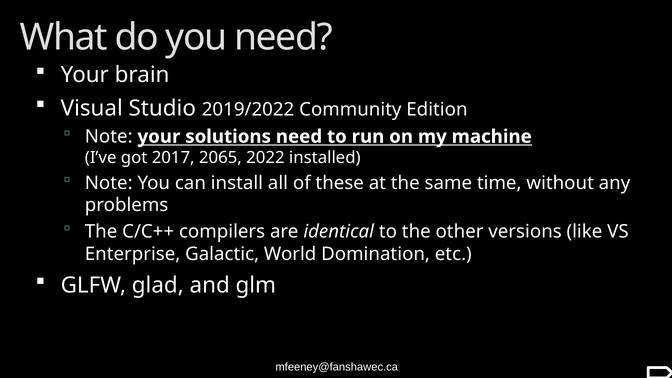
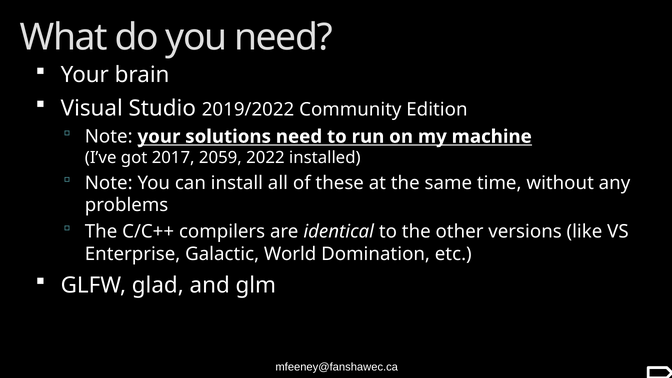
2065: 2065 -> 2059 (220, 158)
